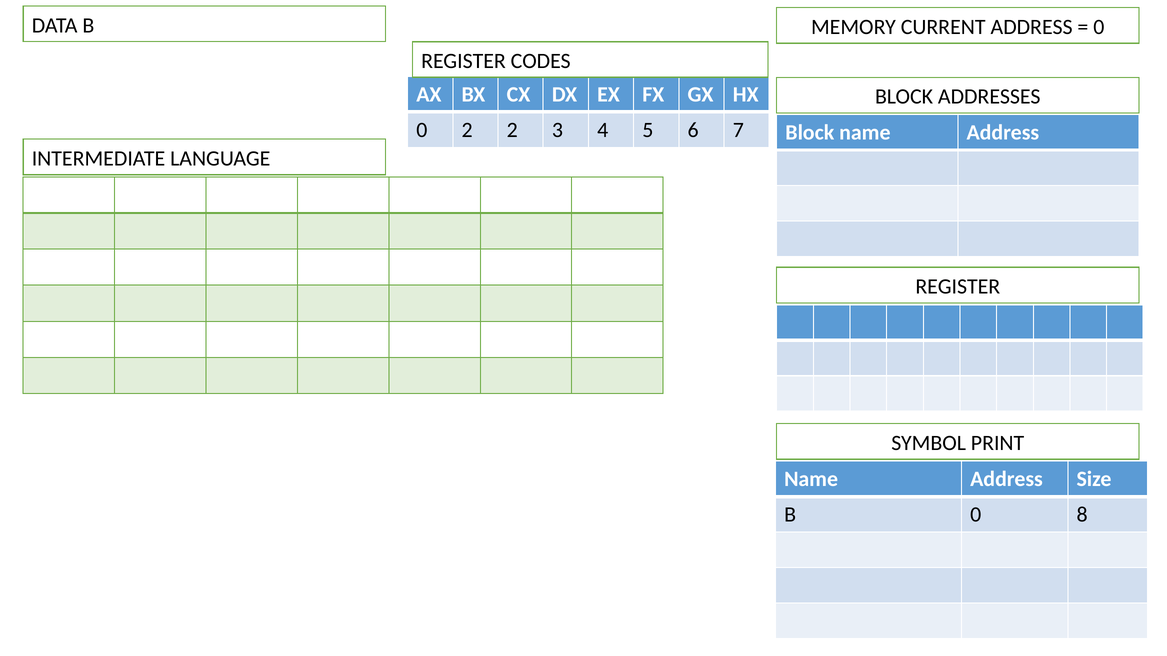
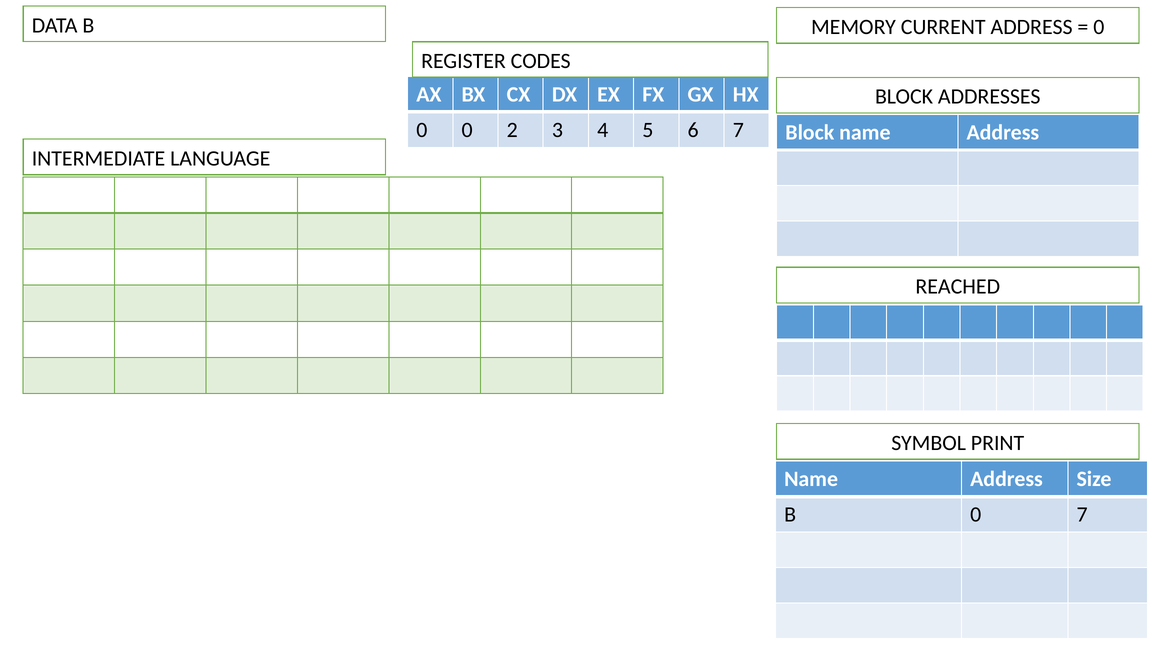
0 2: 2 -> 0 (467, 130)
REGISTER: REGISTER -> REACHED (958, 287)
0 8: 8 -> 7 (1082, 515)
